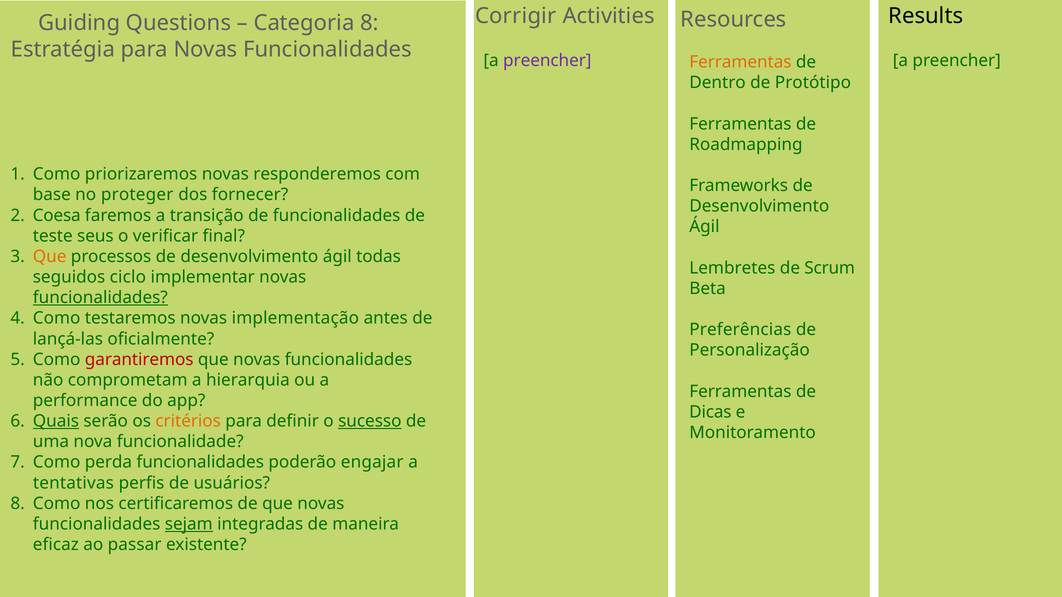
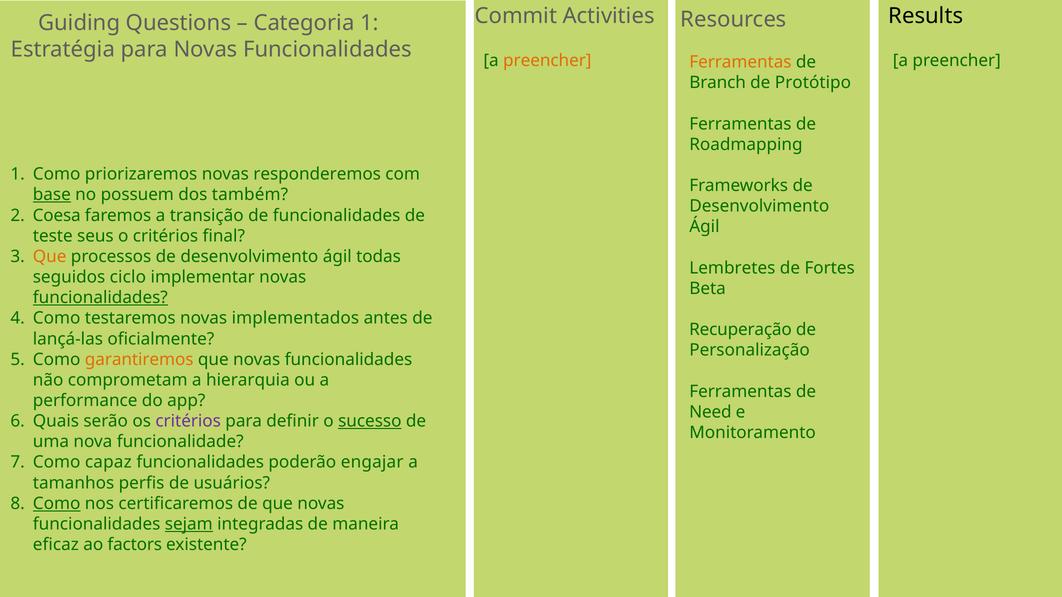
Corrigir: Corrigir -> Commit (516, 16)
Categoria 8: 8 -> 1 (370, 23)
preencher colour: purple -> orange (547, 61)
Dentro: Dentro -> Branch (718, 83)
base underline: none -> present (52, 195)
proteger: proteger -> possuem (137, 195)
fornecer: fornecer -> também (250, 195)
o verificar: verificar -> critérios (166, 236)
Scrum: Scrum -> Fortes (830, 268)
implementação: implementação -> implementados (295, 318)
Preferências: Preferências -> Recuperação (740, 330)
garantiremos colour: red -> orange (139, 360)
Dicas: Dicas -> Need (710, 412)
Quais underline: present -> none (56, 421)
critérios colour: orange -> purple (188, 421)
perda: perda -> capaz (108, 463)
tentativas: tentativas -> tamanhos (74, 483)
Como underline: none -> present (57, 504)
passar: passar -> factors (135, 545)
